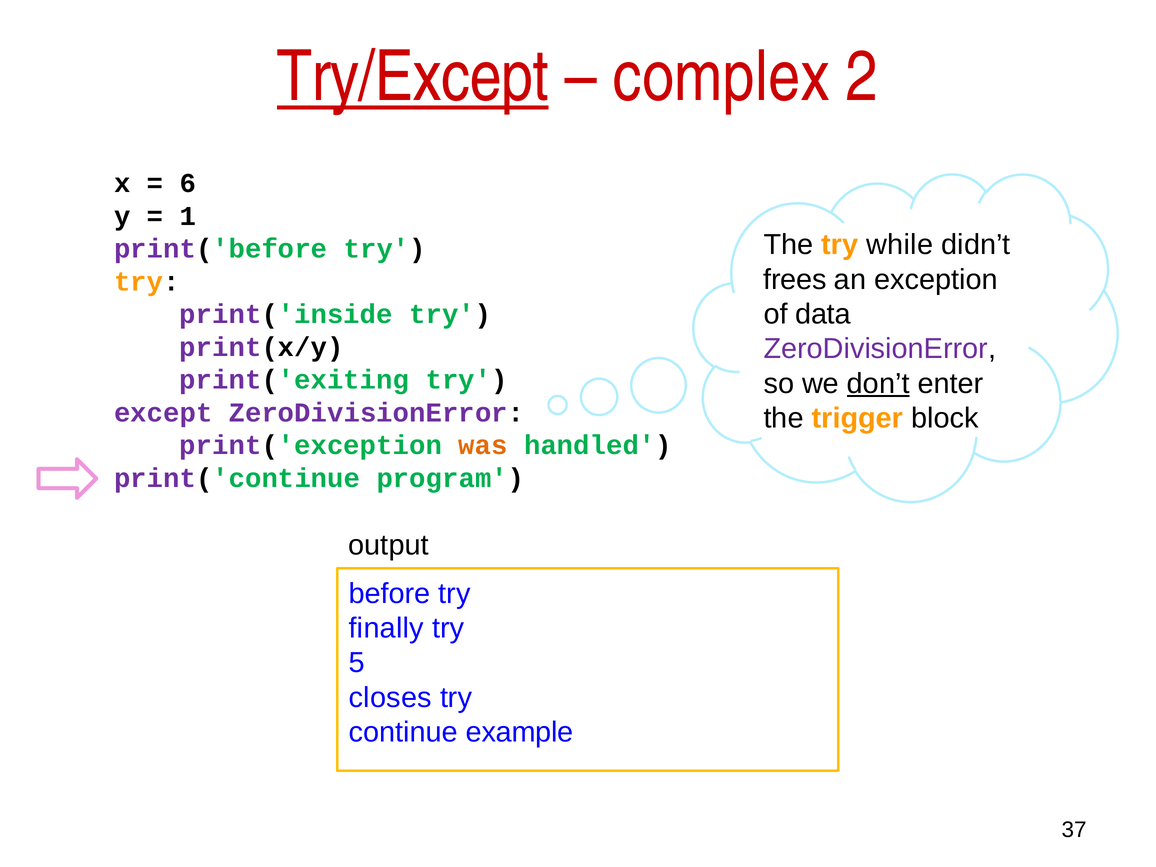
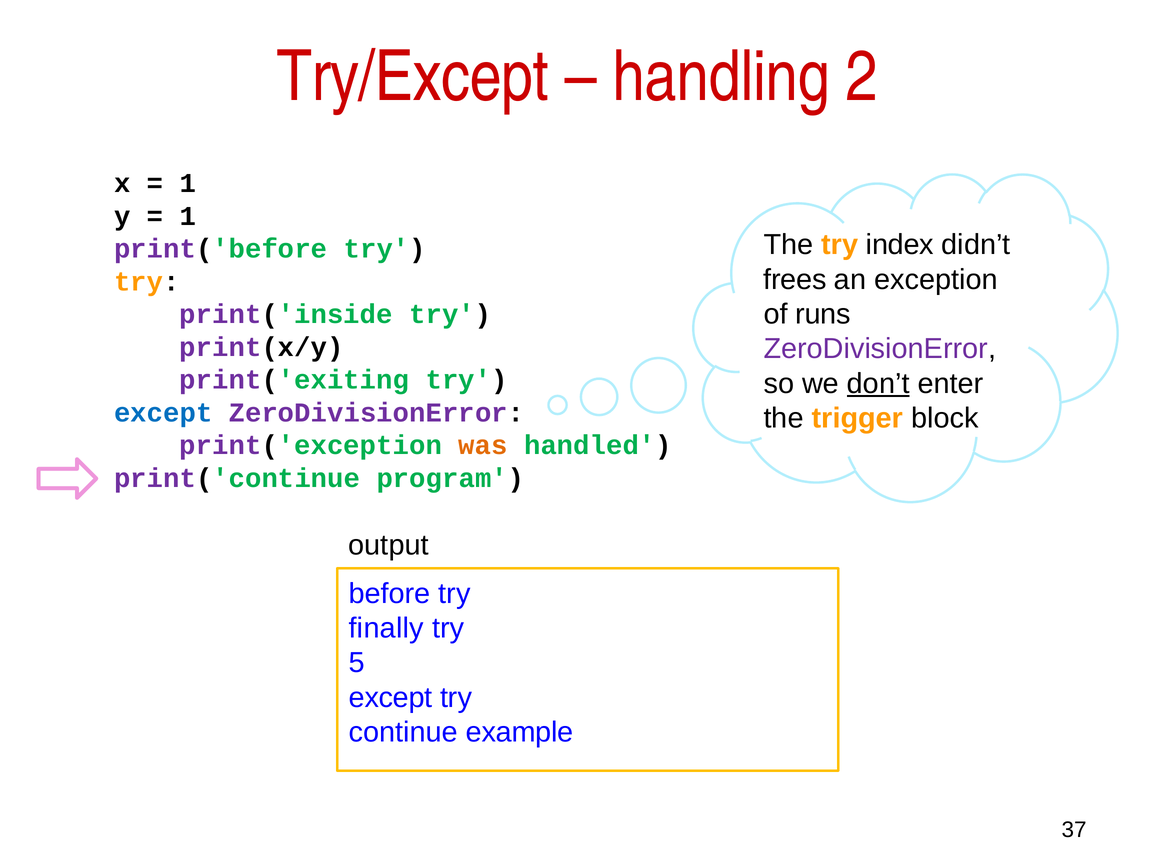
Try/Except underline: present -> none (413, 77)
complex: complex -> handling (722, 77)
6: 6 -> 1 (188, 183)
while: while -> index (900, 245)
data: data -> runs (823, 314)
except colour: purple -> blue (163, 413)
closes: closes -> except (391, 698)
